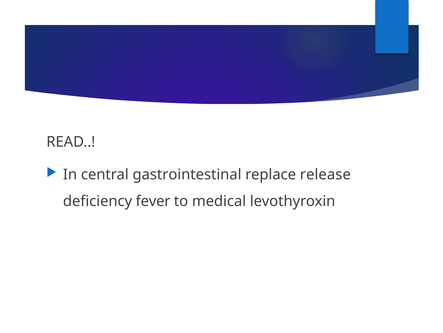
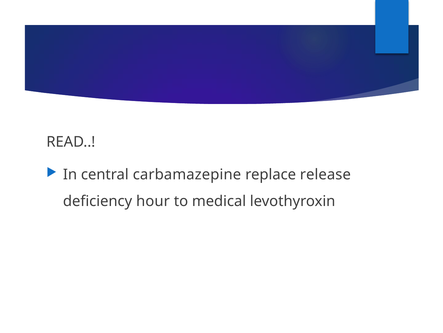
gastrointestinal: gastrointestinal -> carbamazepine (187, 174)
fever: fever -> hour (153, 201)
